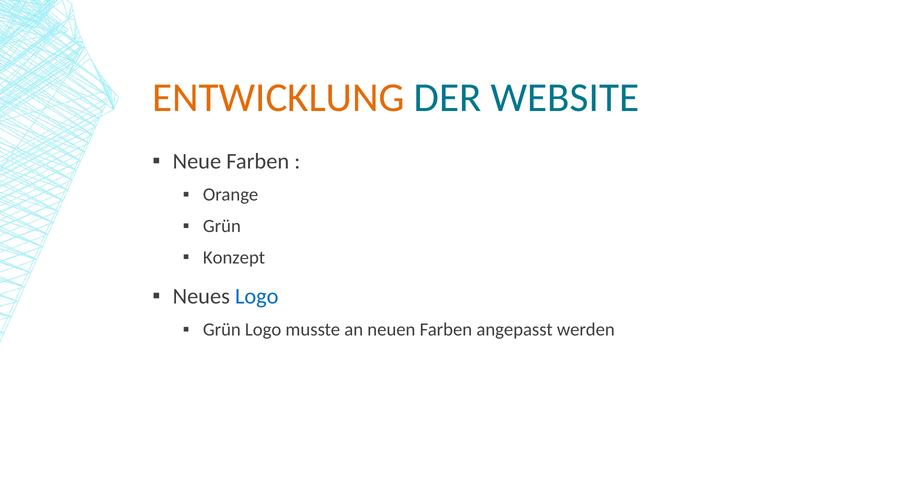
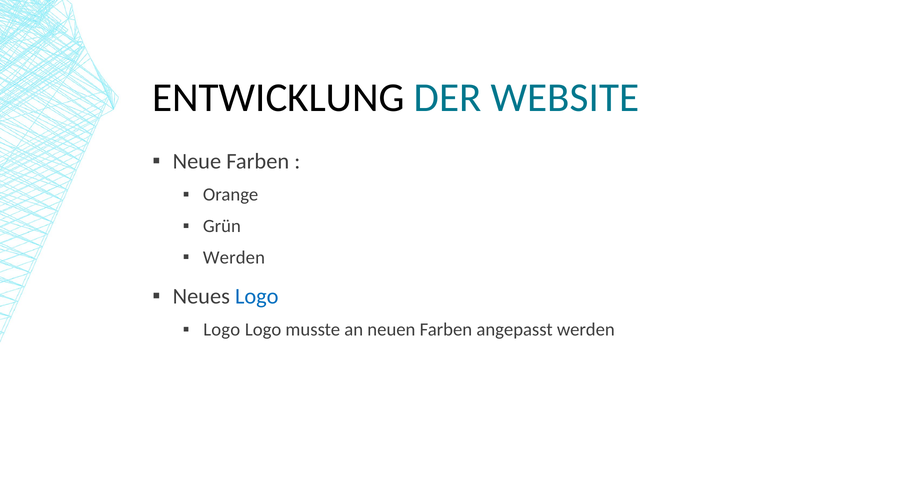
ENTWICKLUNG colour: orange -> black (279, 98)
Konzept: Konzept -> Werden (234, 258)
Grün: Grün -> Logo (222, 330)
